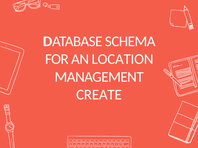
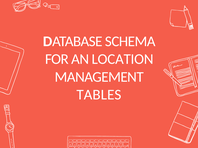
CREATE: CREATE -> TABLES (99, 95)
